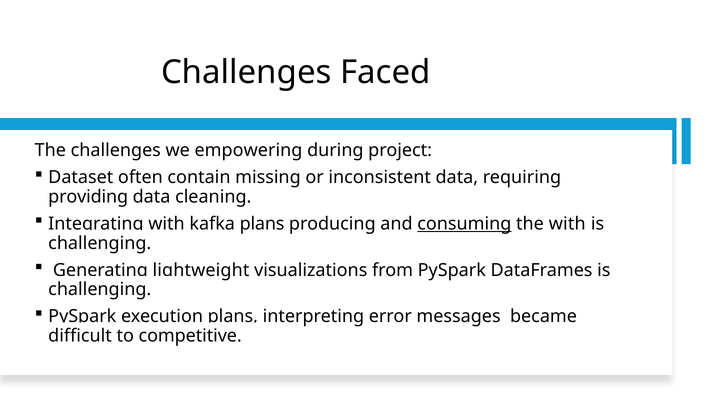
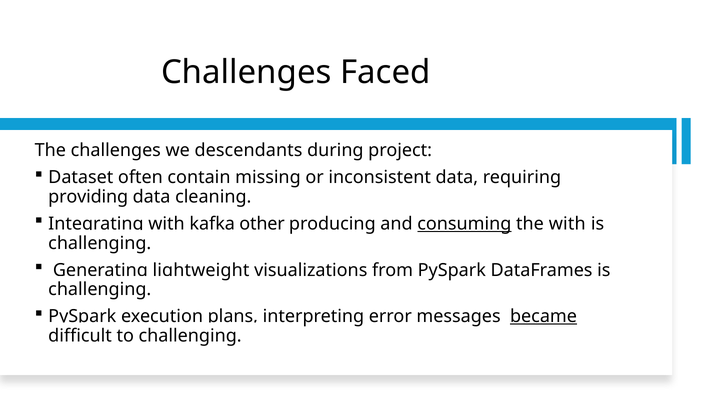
empowering: empowering -> descendants (248, 150)
kafka plans: plans -> other (262, 224)
became underline: none -> present (543, 316)
to competitive: competitive -> challenging (190, 336)
